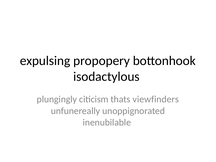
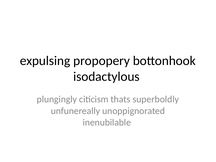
viewfinders: viewfinders -> superboldly (156, 99)
